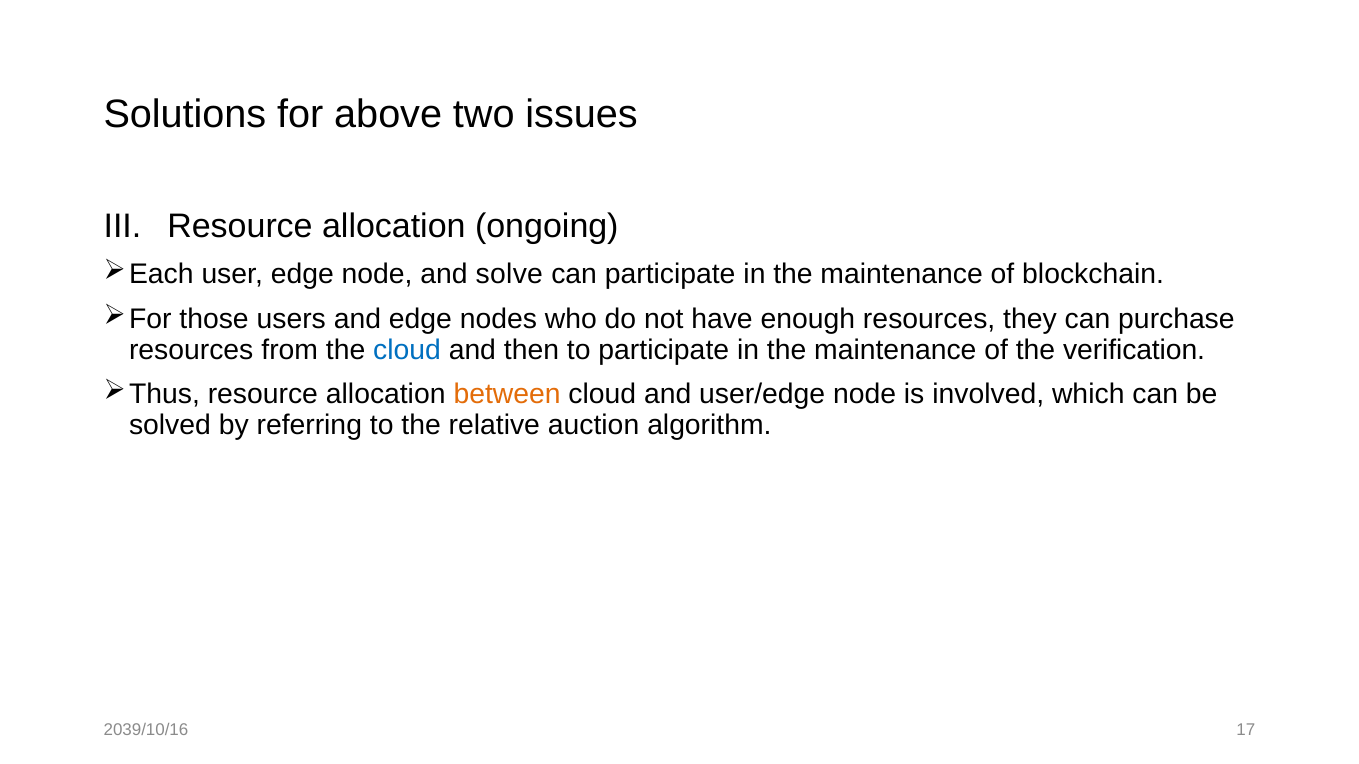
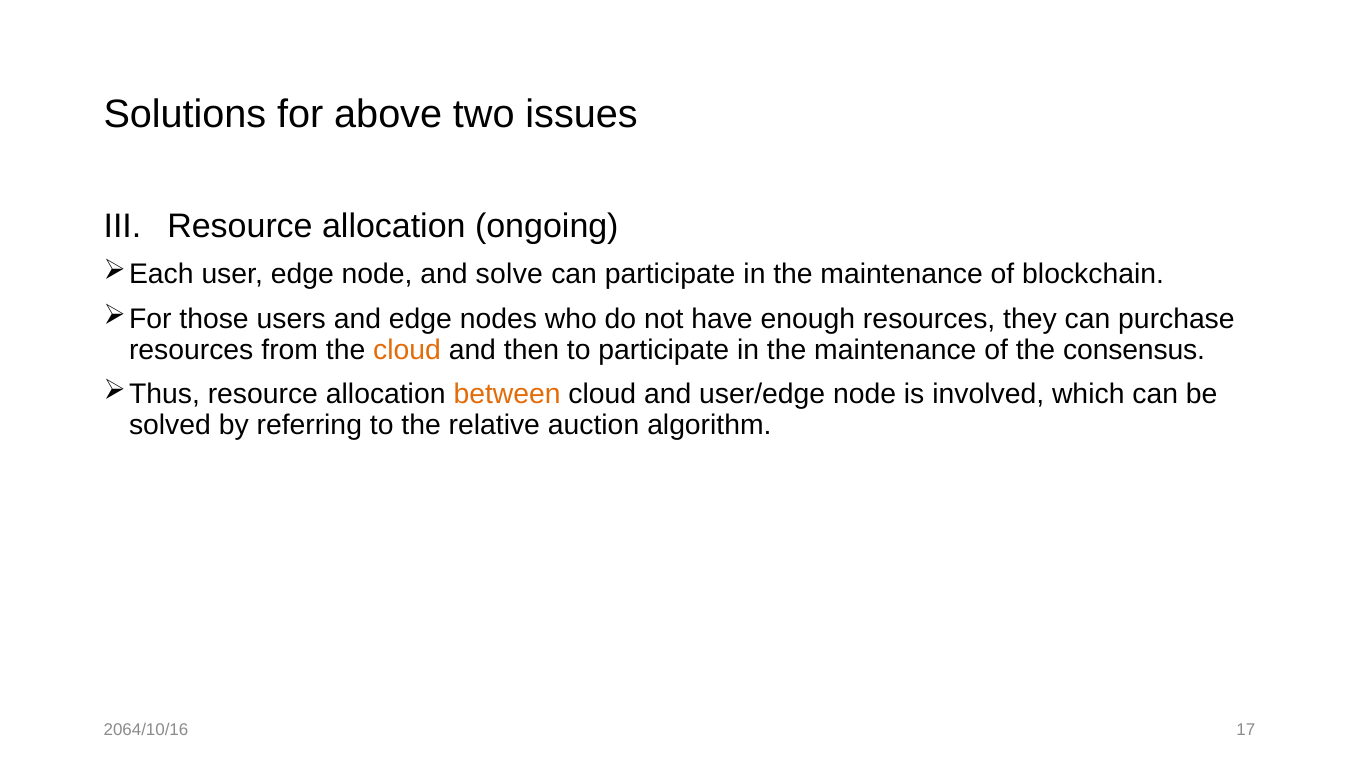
cloud colour: blue -> orange (407, 350)
verification: verification -> consensus (1134, 350)
2039/10/16: 2039/10/16 -> 2064/10/16 (146, 730)
